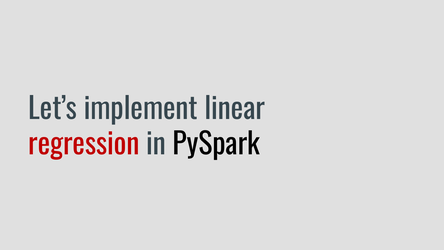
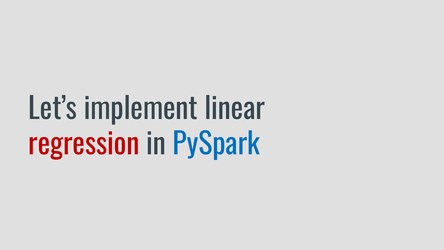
PySpark colour: black -> blue (216, 145)
